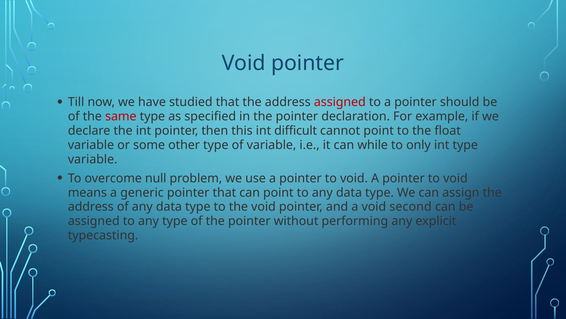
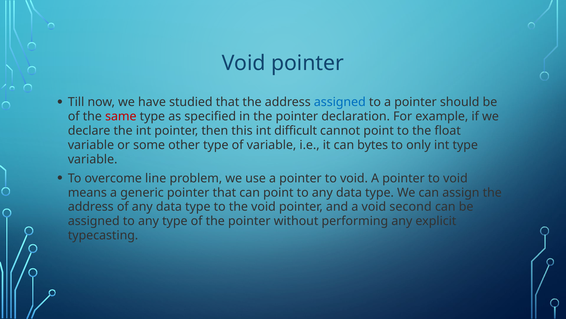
assigned colour: red -> blue (340, 102)
while: while -> bytes (373, 145)
null: null -> line (156, 178)
